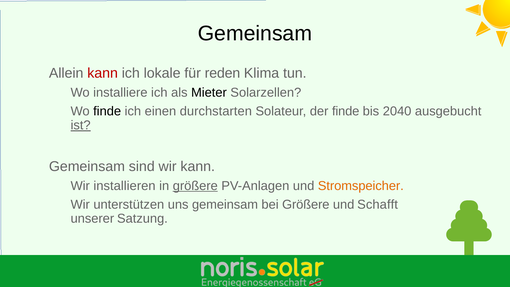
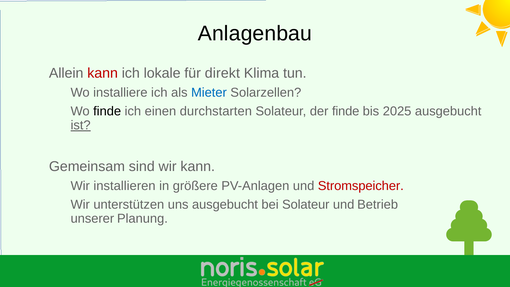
Gemeinsam: Gemeinsam -> Anlagenbau (255, 33)
reden: reden -> direkt (222, 73)
Mieter colour: black -> blue (209, 93)
2040: 2040 -> 2025 (397, 111)
größere underline: present -> none (195, 186)
Stromspeicher colour: orange -> red (361, 186)
uns gemeinsam: gemeinsam -> ausgebucht (225, 205)
bei Größere: Größere -> Solateur (306, 205)
Schafft: Schafft -> Betrieb (378, 205)
Satzung: Satzung -> Planung (142, 218)
